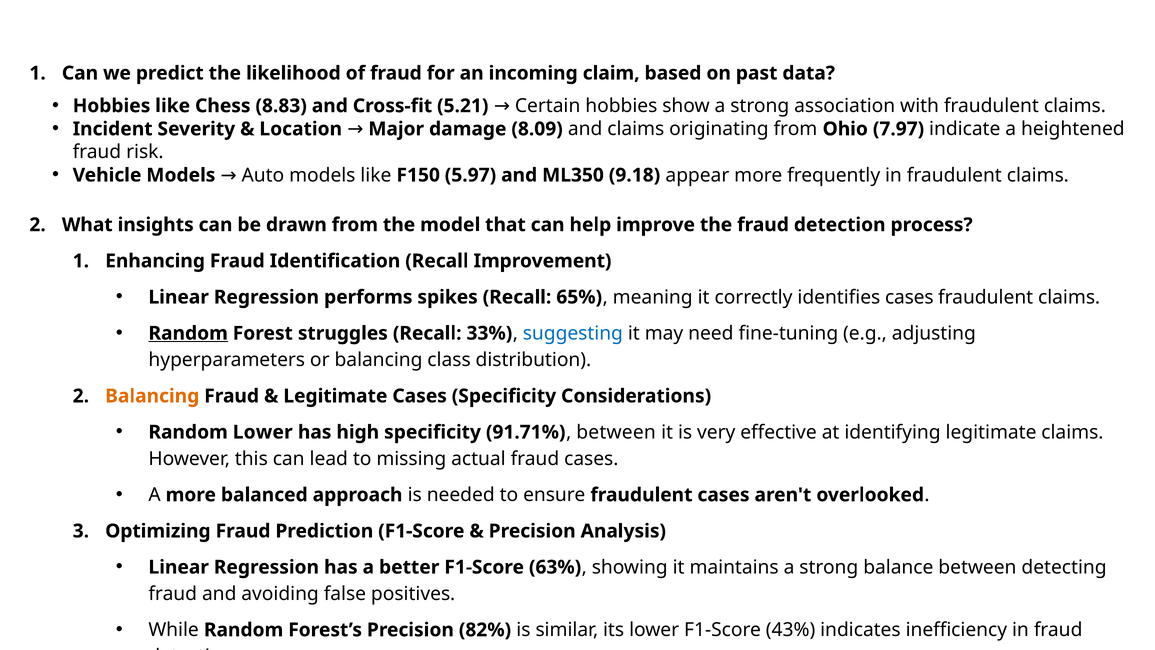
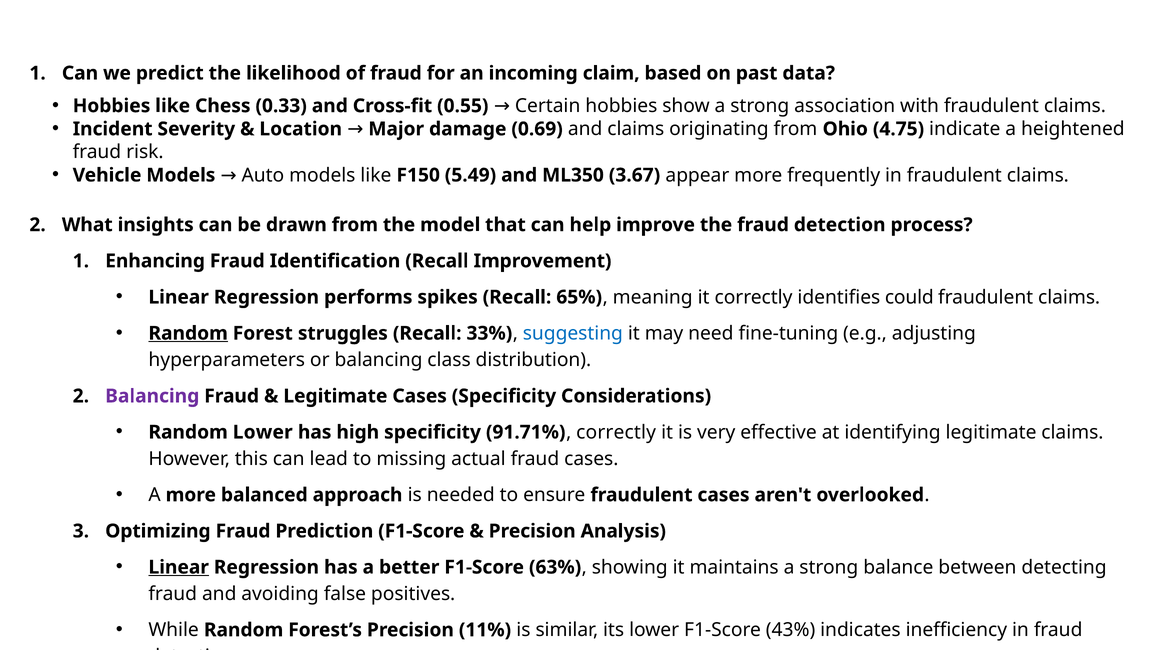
8.83: 8.83 -> 0.33 (281, 106)
5.21: 5.21 -> 0.55 (463, 106)
8.09: 8.09 -> 0.69 (537, 129)
7.97: 7.97 -> 4.75 (899, 129)
5.97: 5.97 -> 5.49 (470, 175)
9.18: 9.18 -> 3.67 (635, 175)
identifies cases: cases -> could (909, 297)
Balancing colour: orange -> purple (152, 396)
91.71% between: between -> correctly (616, 432)
Linear underline: none -> present (179, 567)
82%: 82% -> 11% (485, 630)
